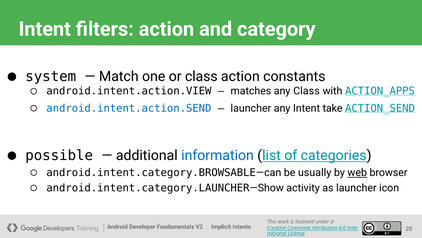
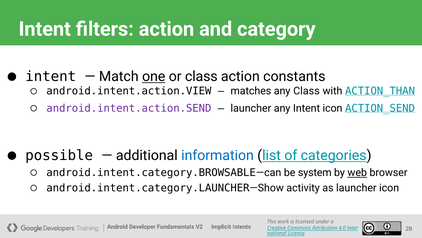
system: system -> intent (51, 76)
one underline: none -> present (154, 76)
ACTION_APPS: ACTION_APPS -> ACTION_THAN (380, 91)
android.intent.action.SEND colour: blue -> purple (129, 108)
Intent take: take -> icon (333, 108)
usually: usually -> system (315, 172)
